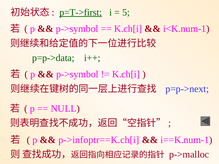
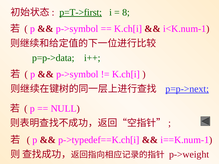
5: 5 -> 8 (126, 12)
p=p->next underline: none -> present (187, 89)
p->infoptr==K.ch[i: p->infoptr==K.ch[i -> p->typedef==K.ch[i (99, 140)
p->malloc: p->malloc -> p->weight (189, 155)
